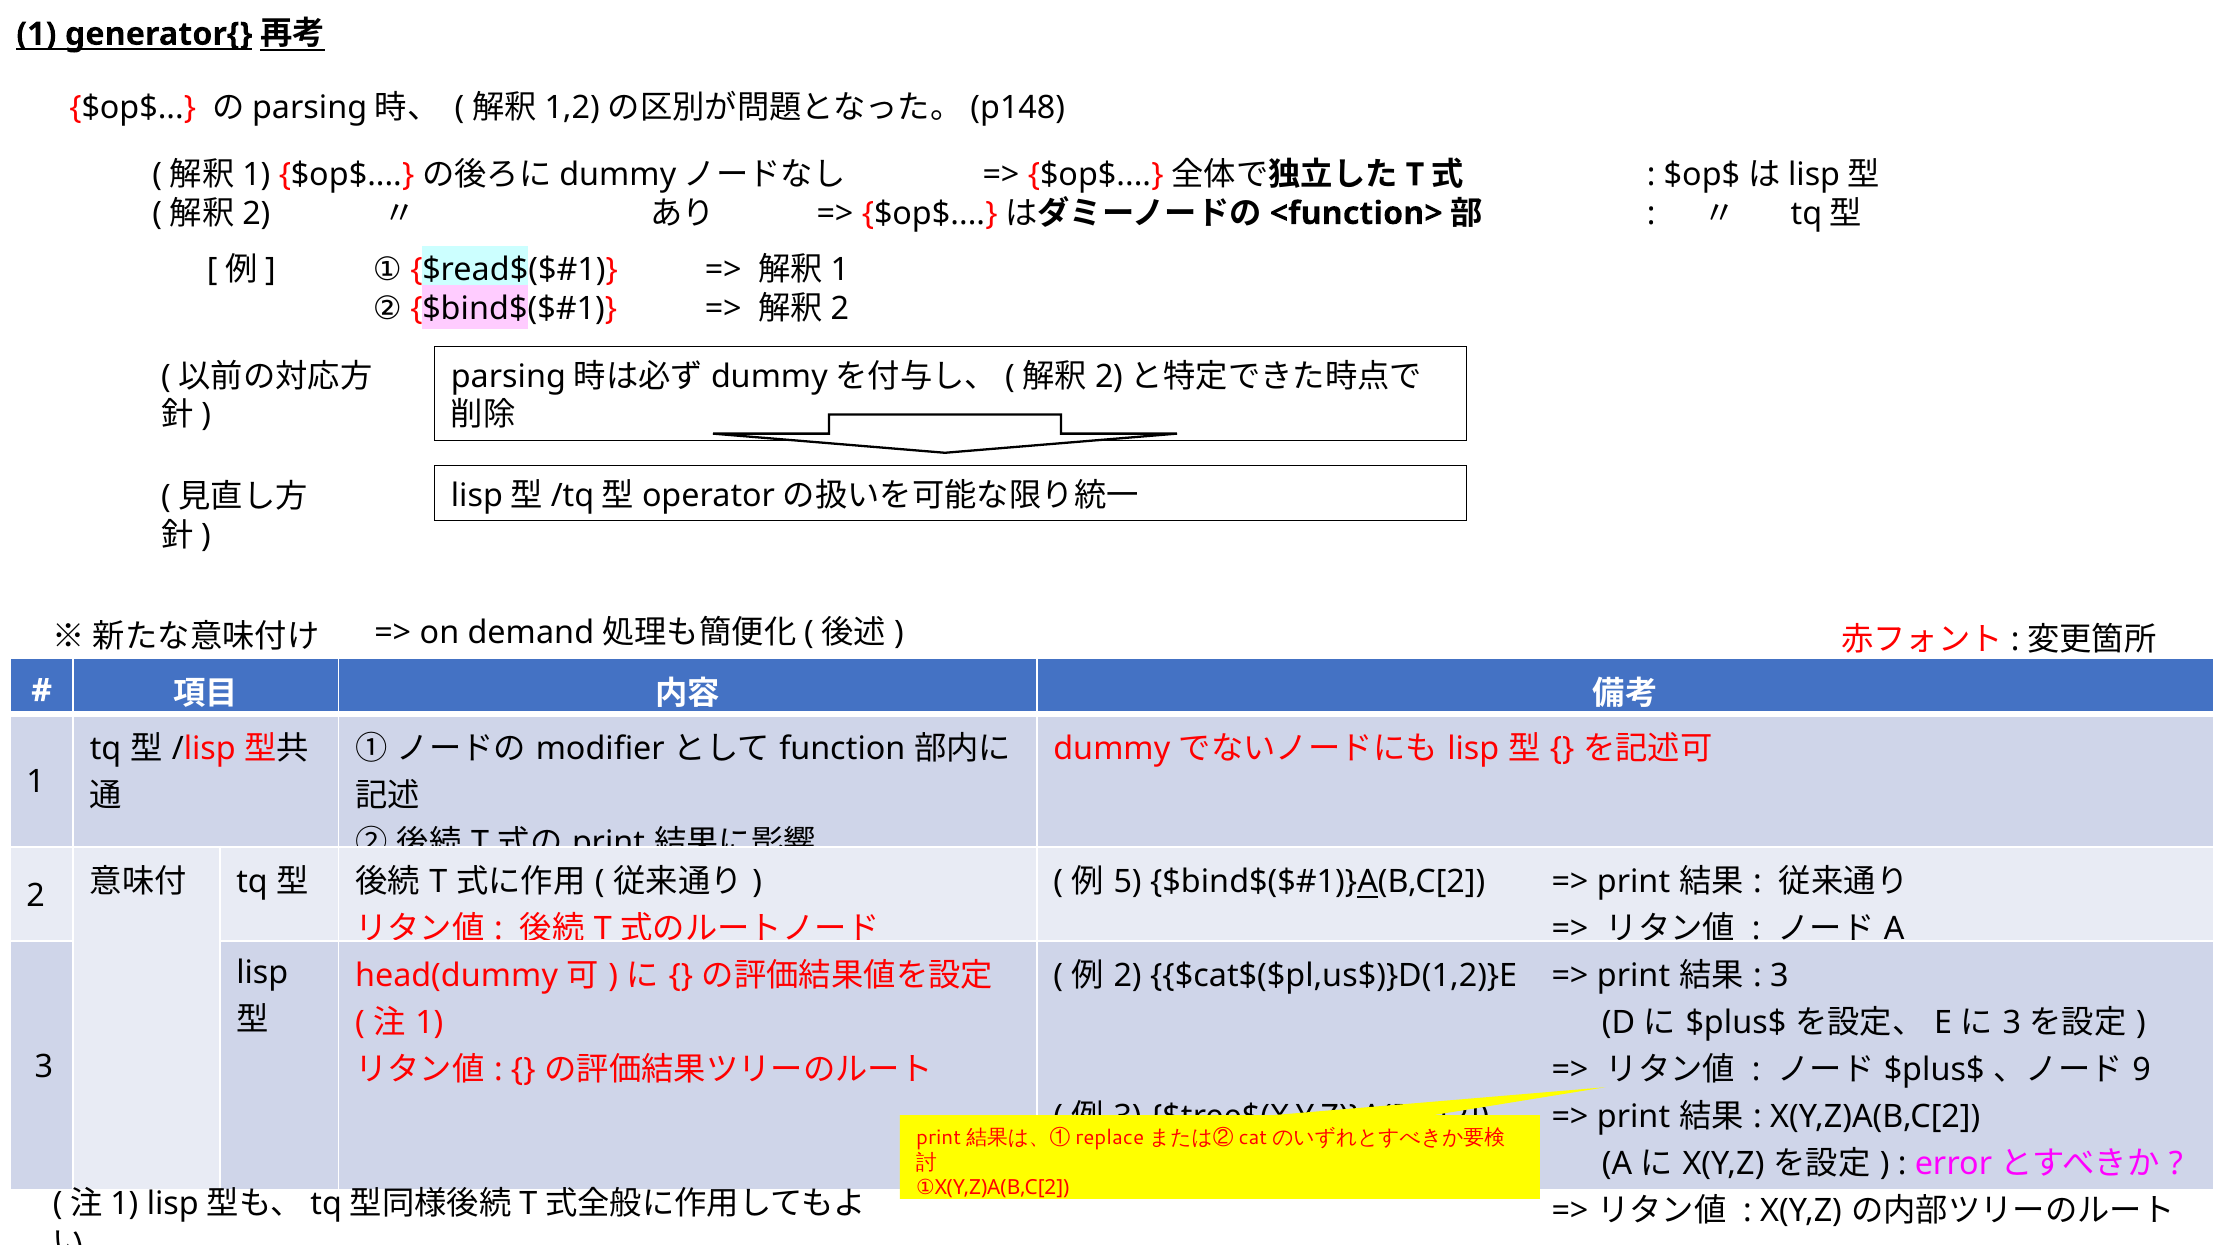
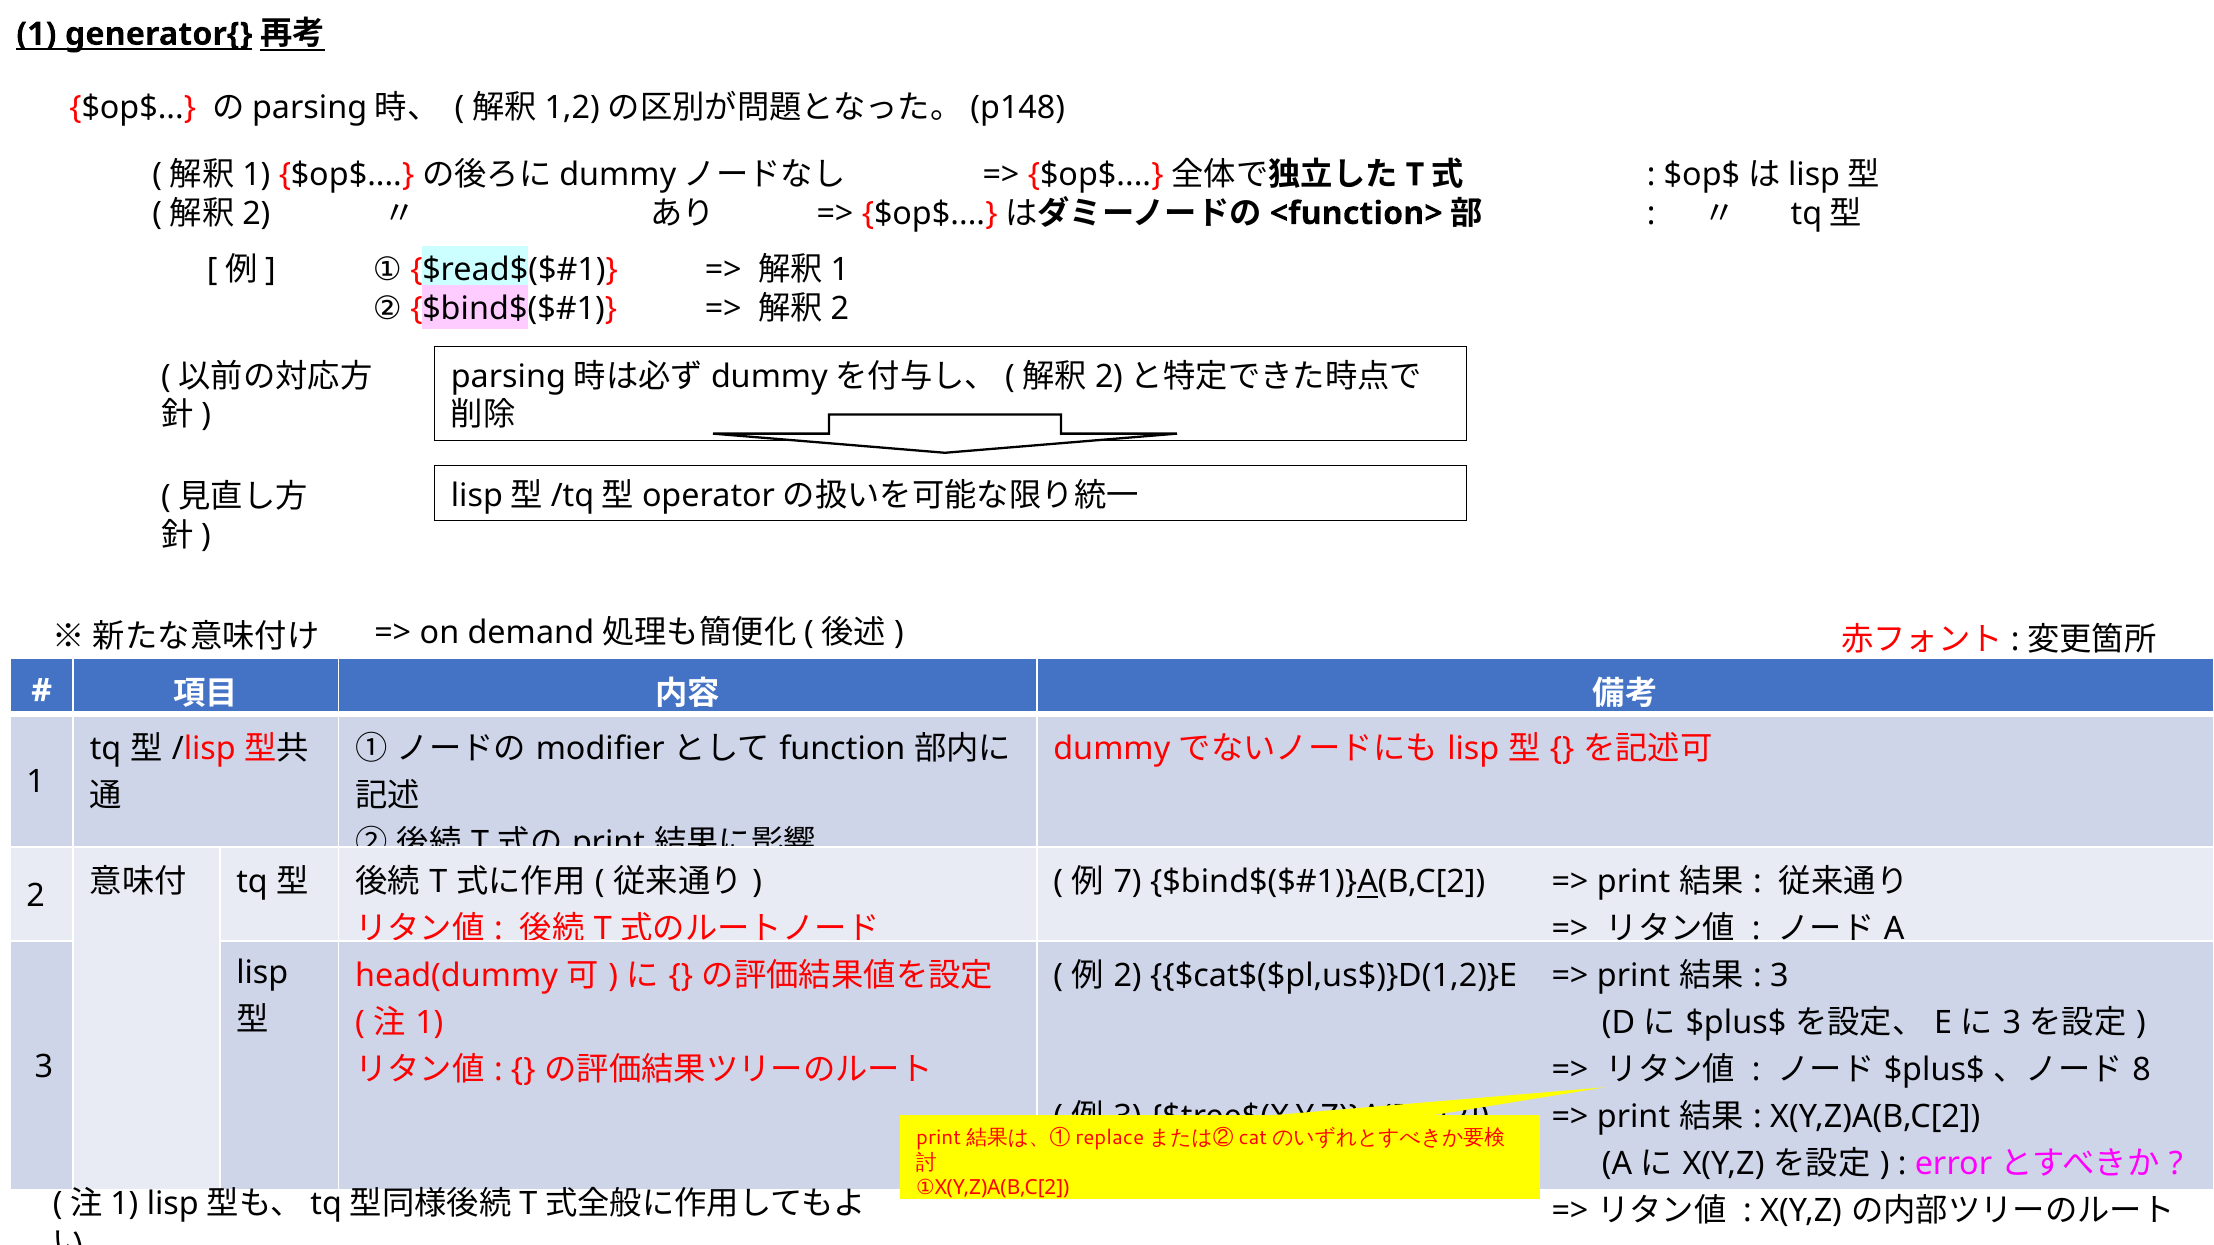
5: 5 -> 7 (1128, 882)
9: 9 -> 8 (2142, 1070)
